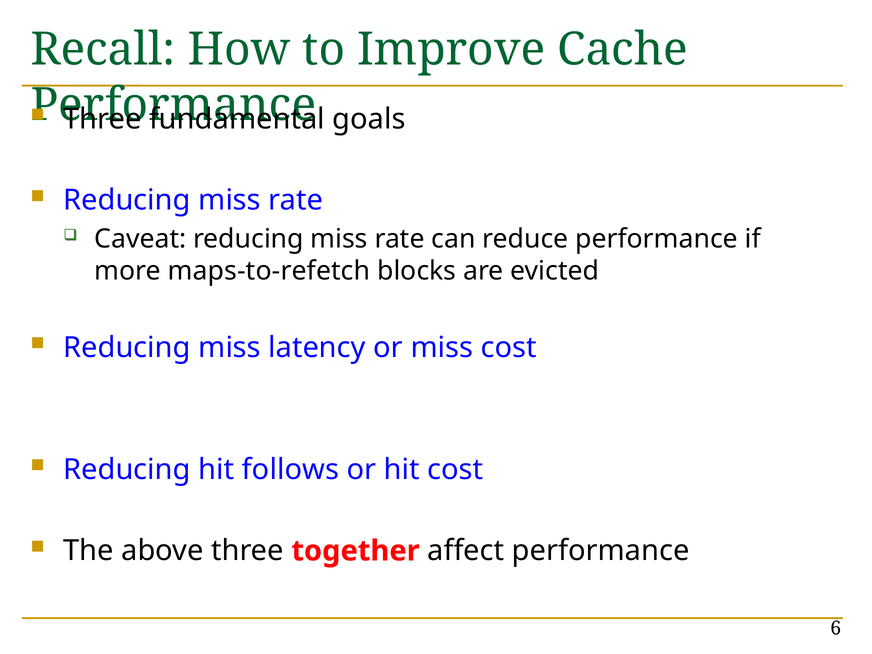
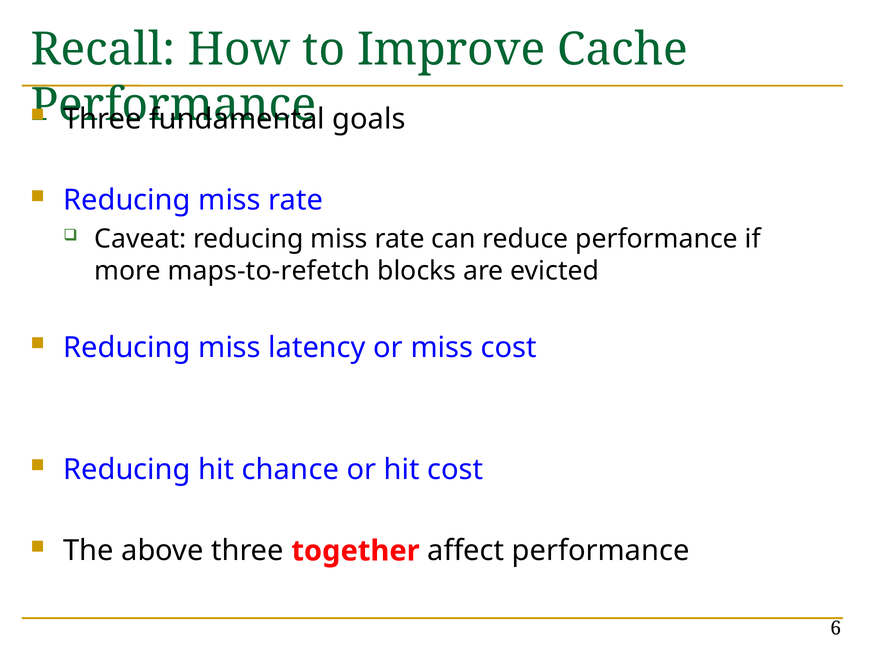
follows: follows -> chance (290, 470)
